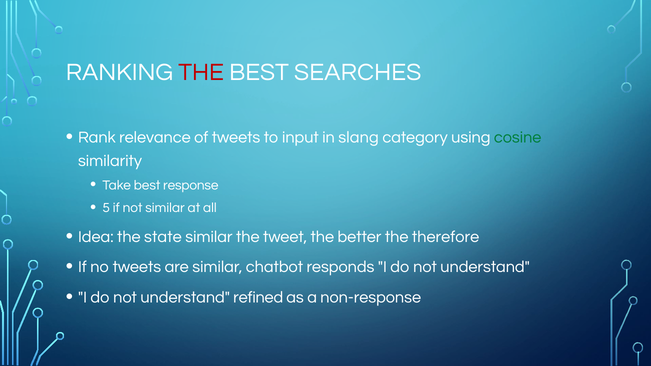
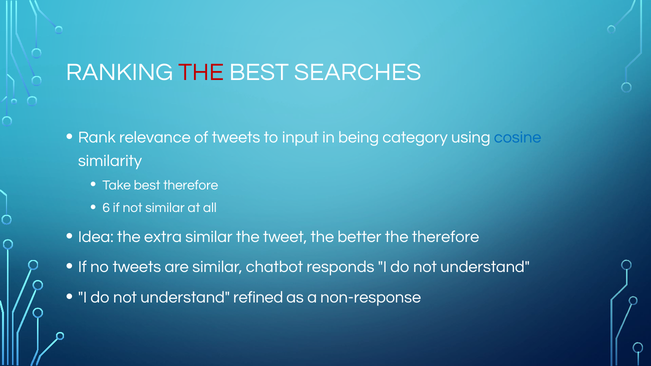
slang: slang -> being (359, 137)
cosine colour: green -> blue (518, 137)
best response: response -> therefore (191, 185)
5: 5 -> 6 (106, 208)
state: state -> extra (163, 237)
